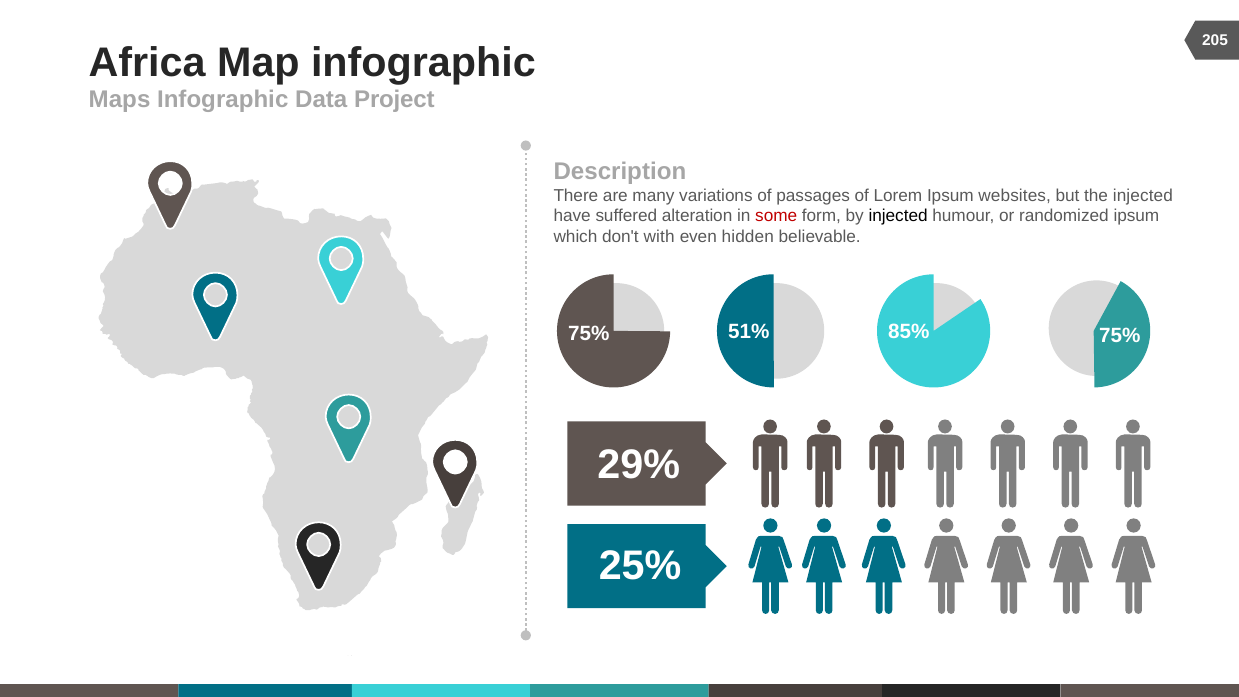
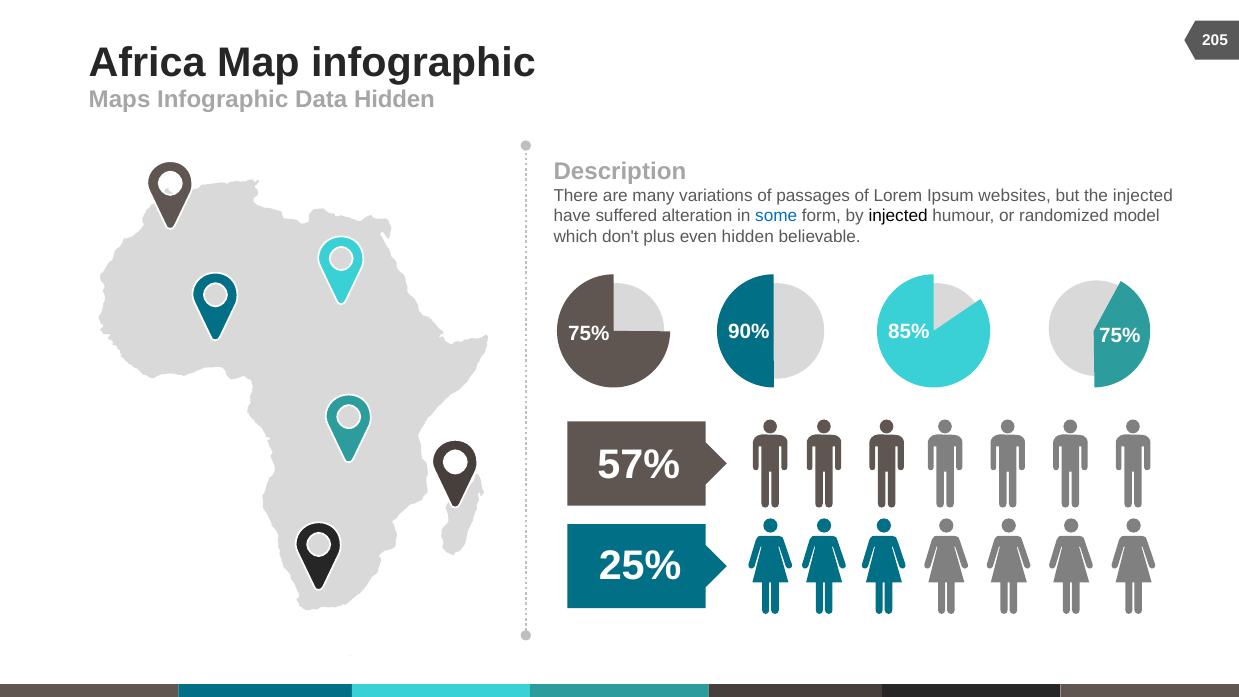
Data Project: Project -> Hidden (394, 99)
some colour: red -> blue (776, 216)
randomized ipsum: ipsum -> model (1136, 216)
with: with -> plus (659, 237)
51%: 51% -> 90% (749, 331)
29%: 29% -> 57% (639, 465)
